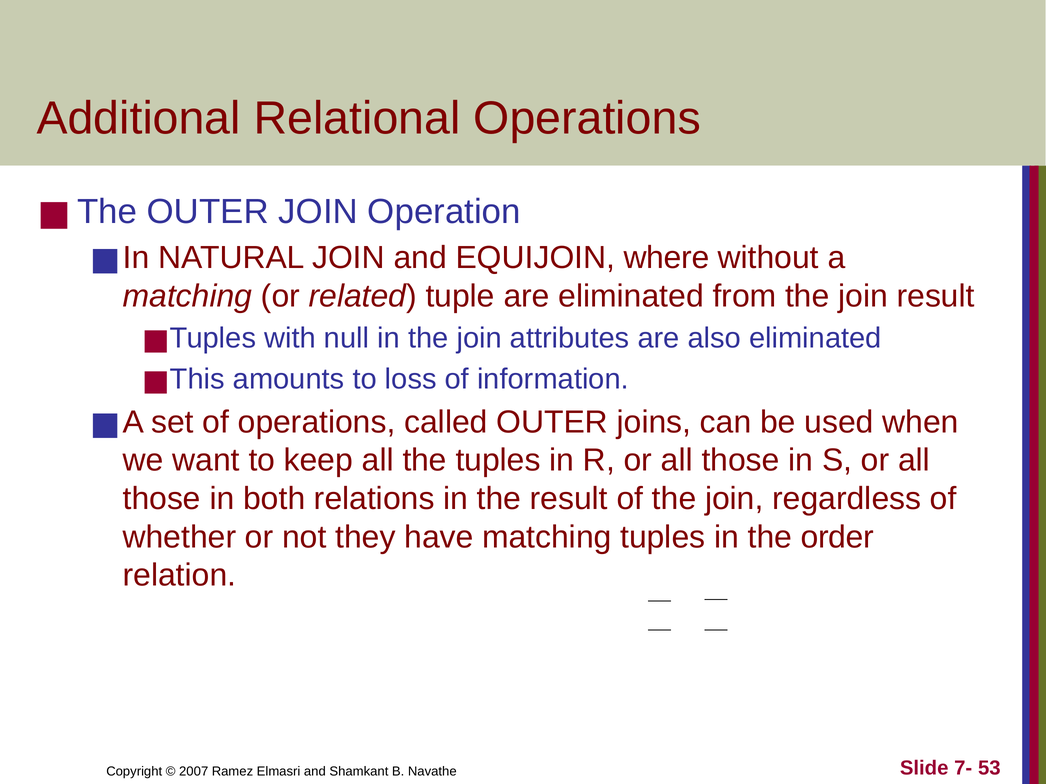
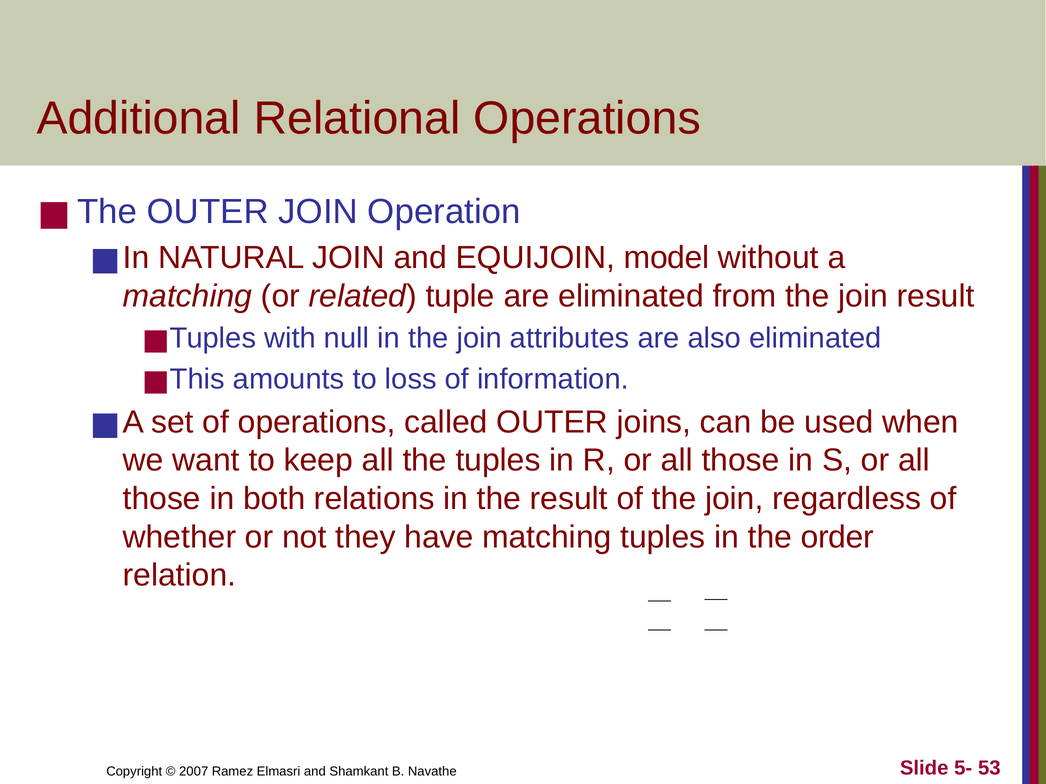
where: where -> model (667, 258)
7-: 7- -> 5- (963, 768)
